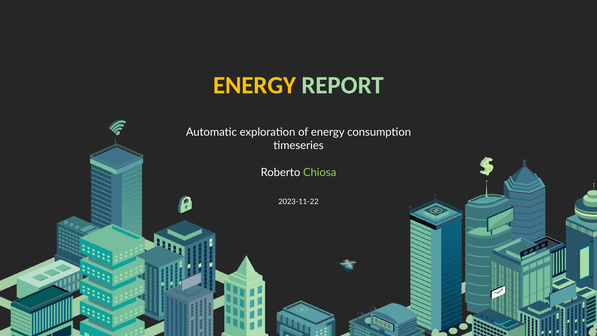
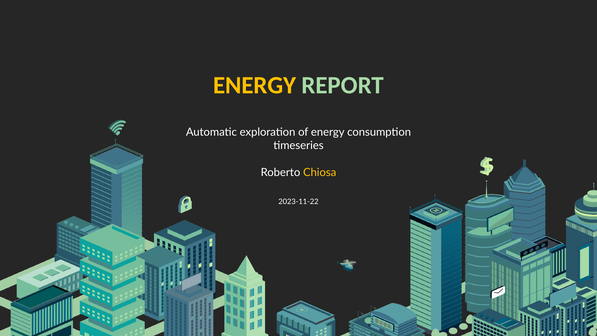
Chiosa colour: light green -> yellow (320, 172)
